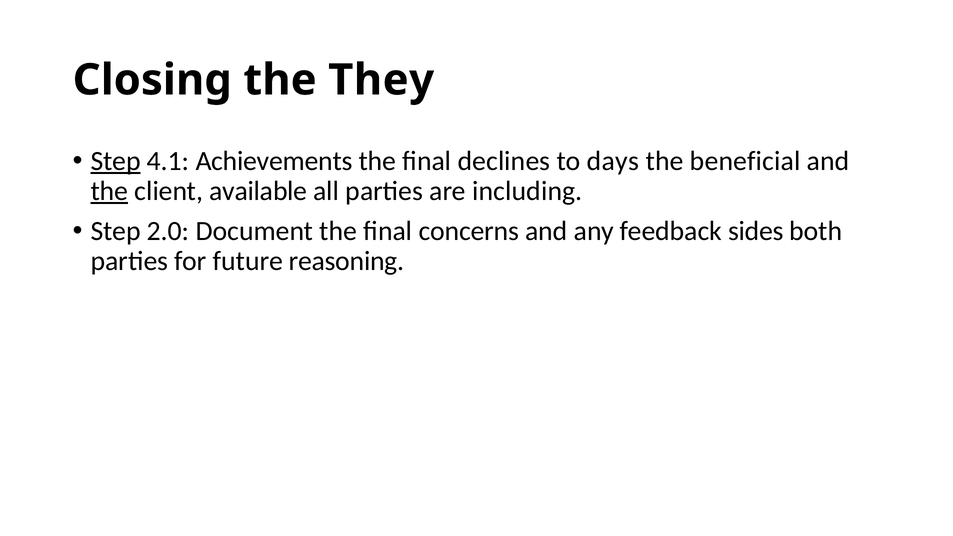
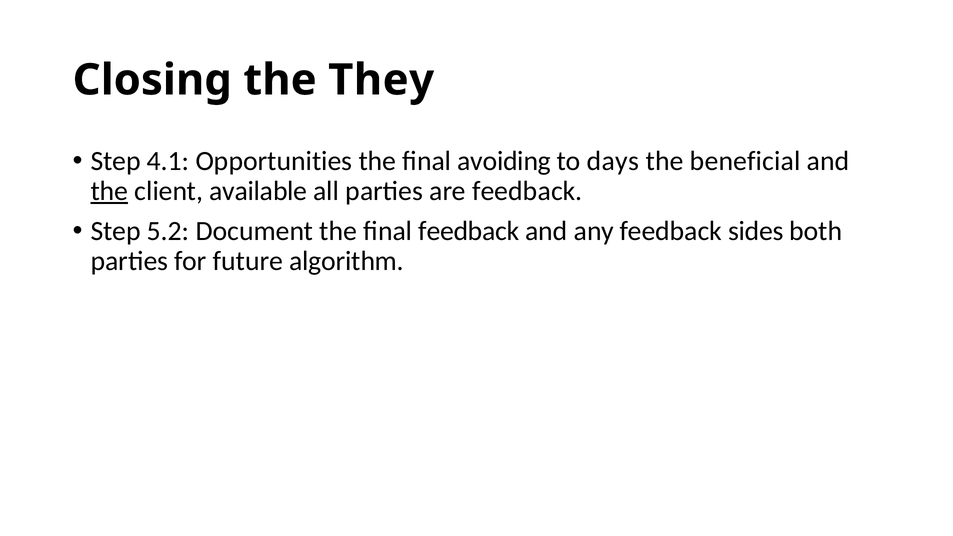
Step underline: present -> none (116, 161)
Achievements: Achievements -> Opportunities (274, 161)
declines: declines -> avoiding (504, 161)
are including: including -> feedback (527, 191)
2.0: 2.0 -> 5.2 (168, 231)
final concerns: concerns -> feedback (469, 231)
reasoning: reasoning -> algorithm (347, 261)
